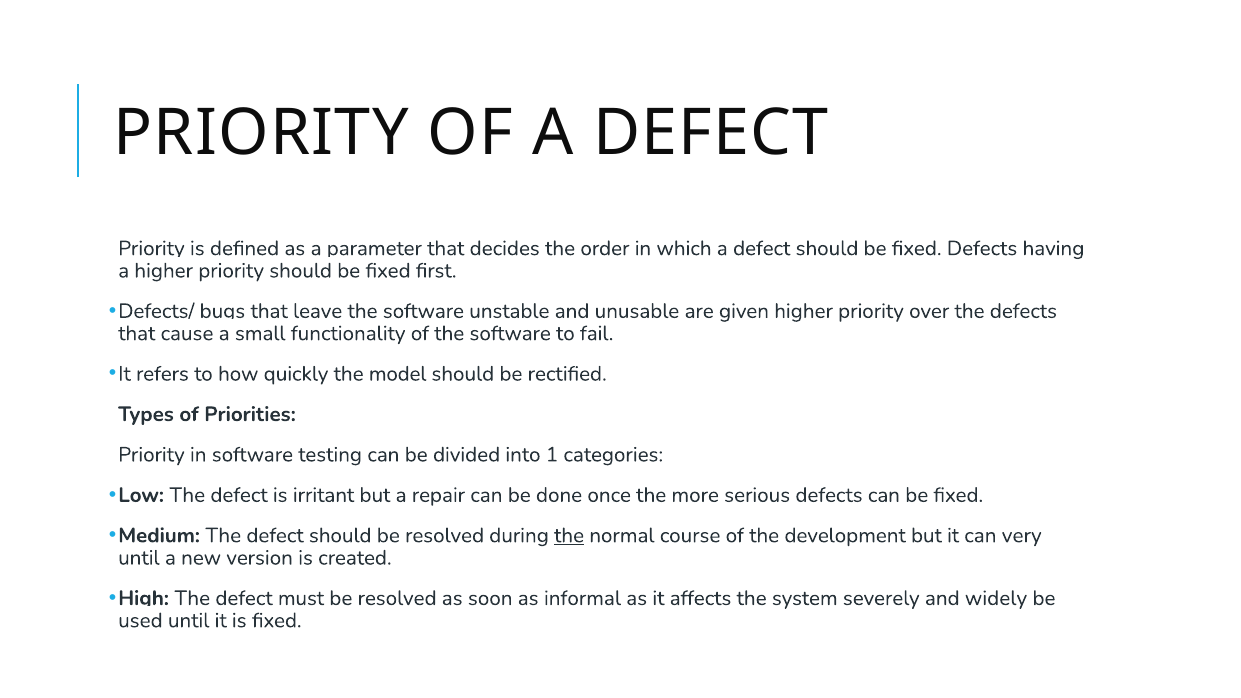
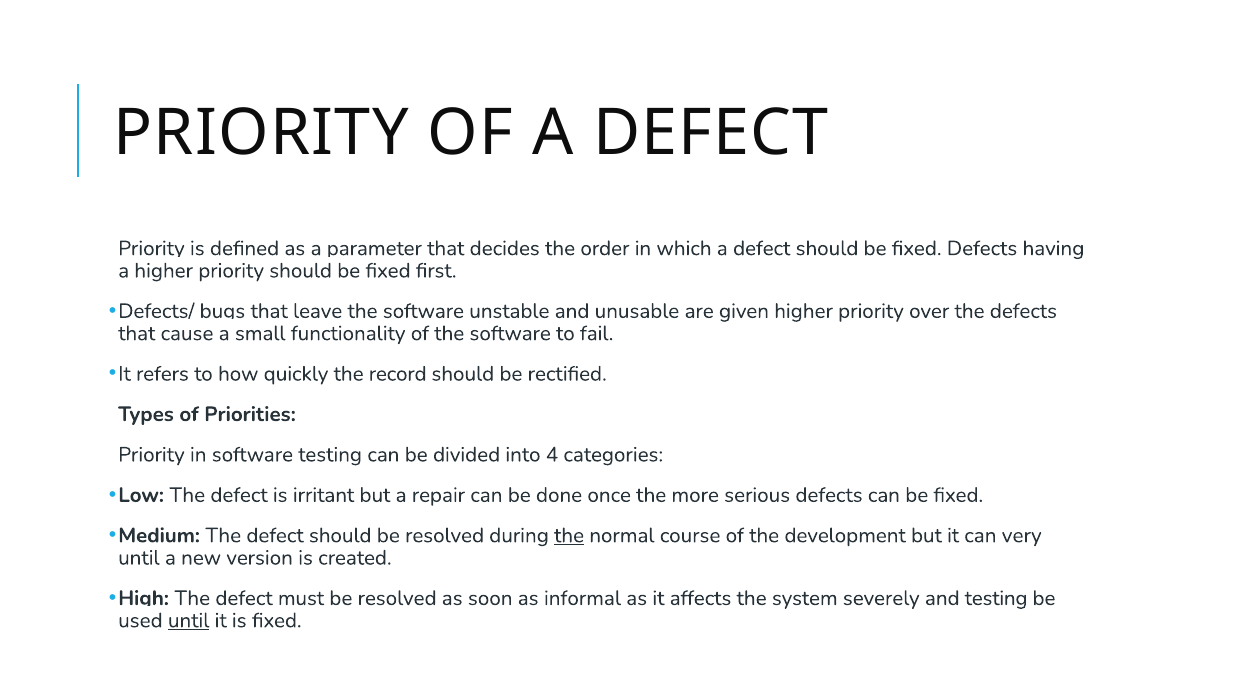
model: model -> record (398, 374)
1: 1 -> 4 (552, 455)
and widely: widely -> testing (996, 598)
until underline: none -> present (189, 621)
